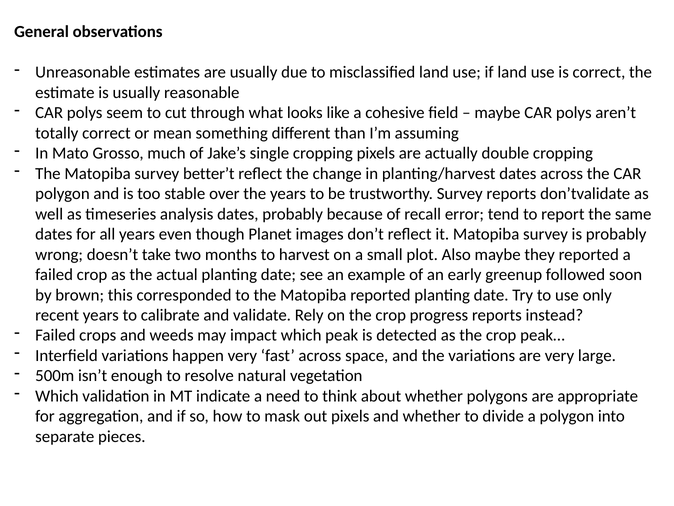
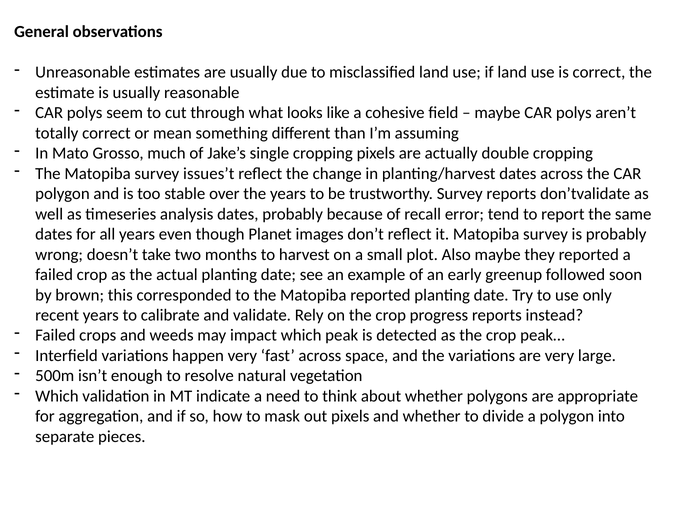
better’t: better’t -> issues’t (209, 173)
